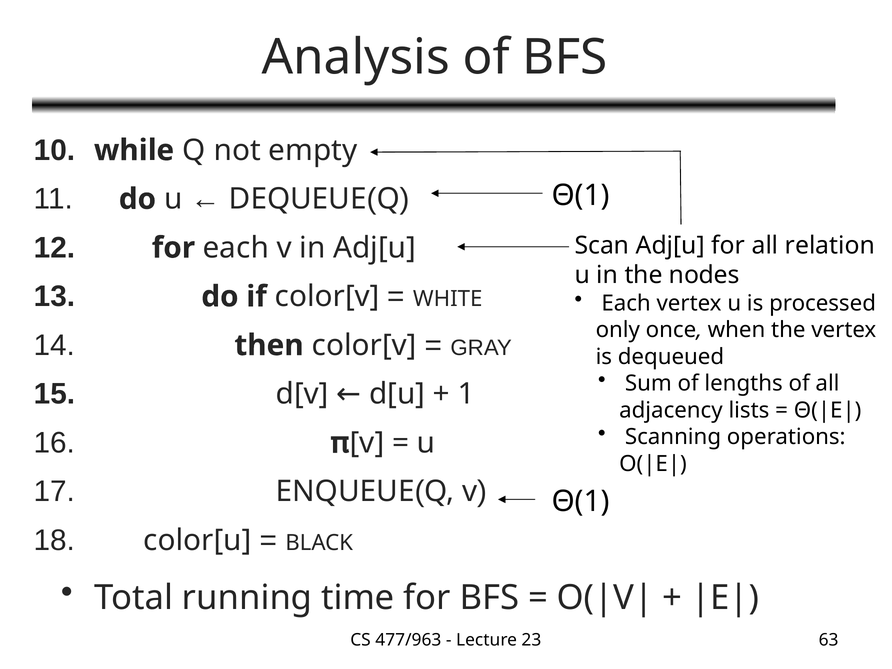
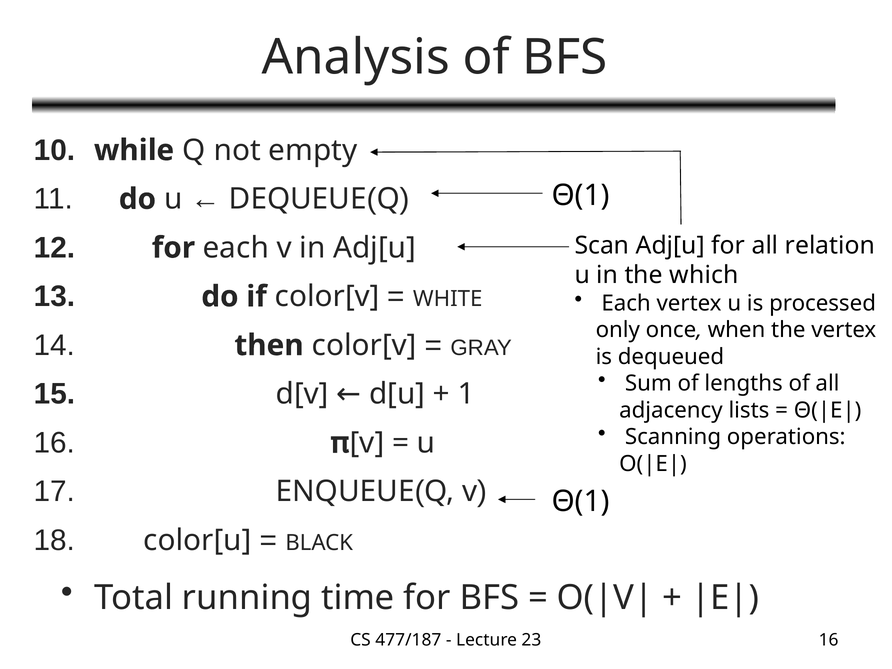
nodes: nodes -> which (704, 275)
477/963: 477/963 -> 477/187 (408, 640)
23 63: 63 -> 16 (829, 640)
